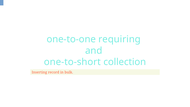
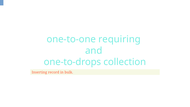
one-to-short: one-to-short -> one-to-drops (72, 62)
